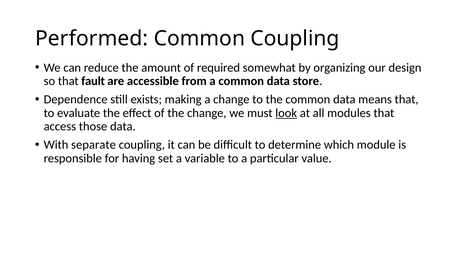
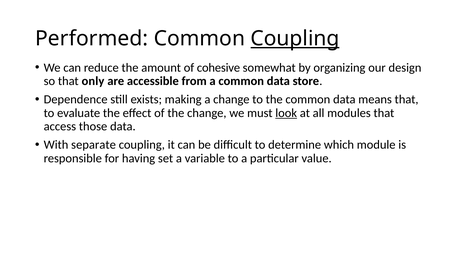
Coupling underline: none -> present (295, 39)
required: required -> cohesive (218, 68)
fault: fault -> only (93, 81)
